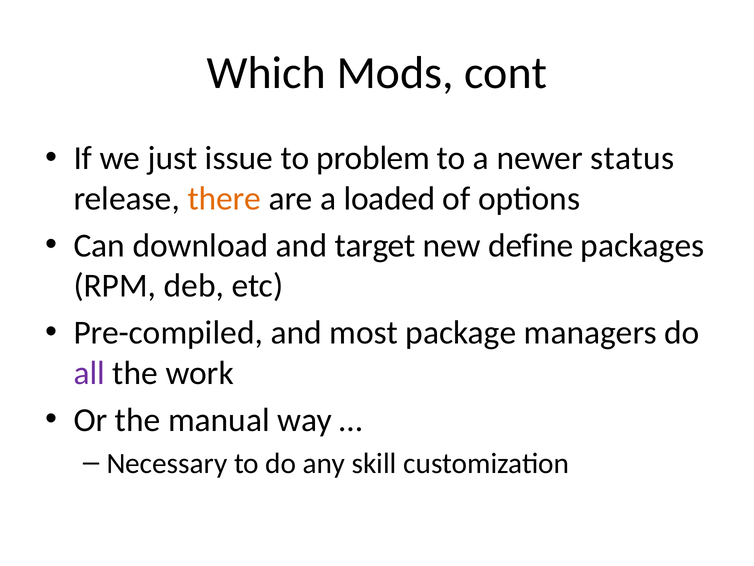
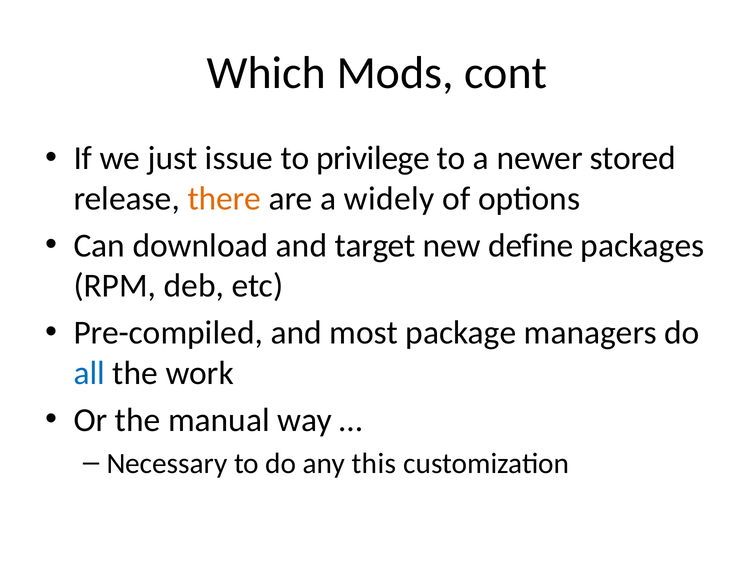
problem: problem -> privilege (373, 158)
status: status -> stored (633, 158)
loaded: loaded -> widely (389, 198)
all colour: purple -> blue (89, 373)
skill: skill -> this (374, 463)
